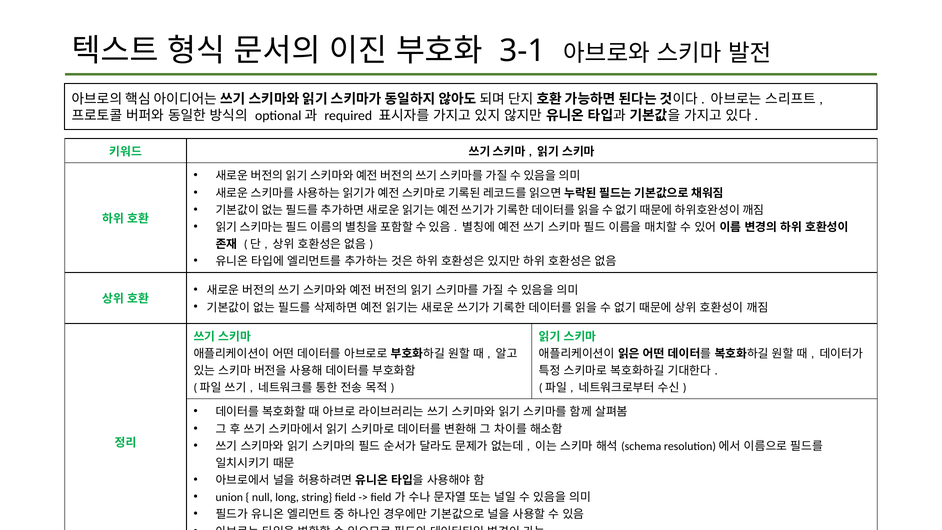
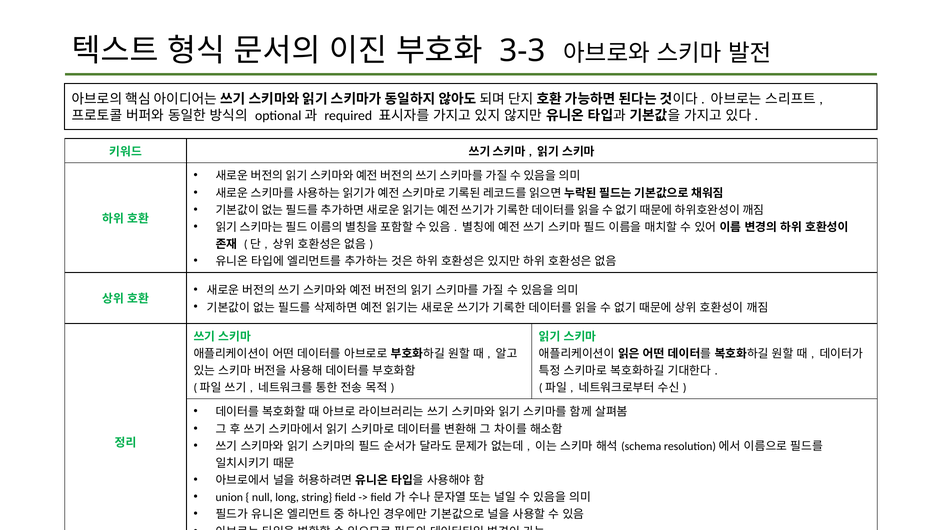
3-1: 3-1 -> 3-3 (522, 51)
